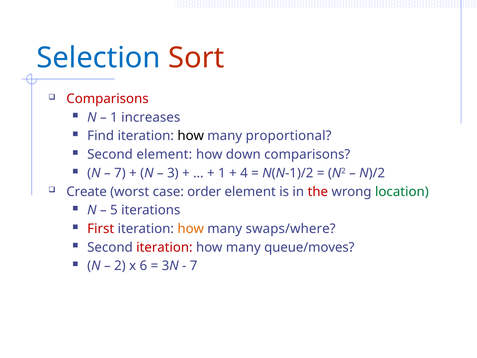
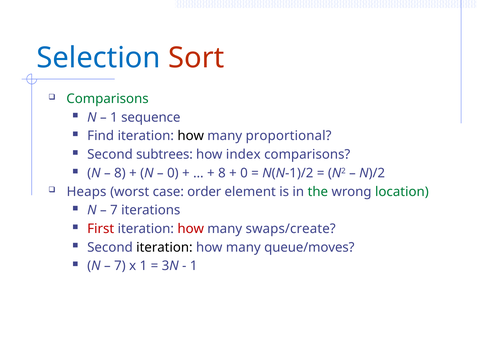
Comparisons colour: red -> green (108, 99)
increases: increases -> sequence (151, 117)
Second element: element -> subtrees (164, 154)
down: down -> index (243, 154)
7: 7 -> 8 (120, 173)
3: 3 -> 0 (173, 173)
1: 1 -> 8 (222, 173)
4: 4 -> 0 (244, 173)
Create: Create -> Heaps (87, 191)
the colour: red -> green (318, 191)
5: 5 -> 7 (114, 210)
how colour: orange -> red (191, 229)
swaps/where: swaps/where -> swaps/create (291, 229)
iteration colour: red -> black (164, 247)
2: 2 -> 7 (120, 266)
x 6: 6 -> 1 (143, 266)
7: 7 -> 1 (194, 266)
